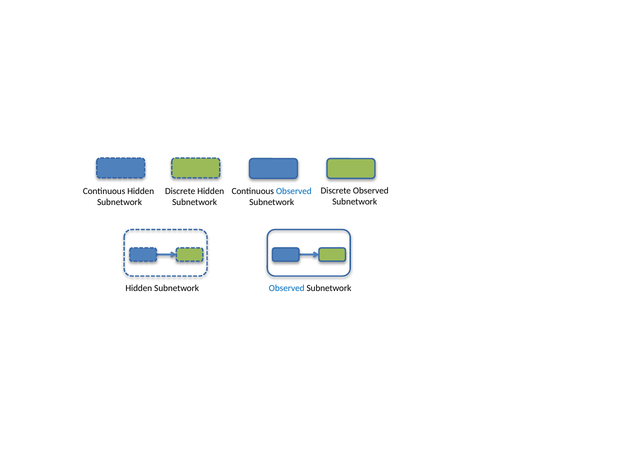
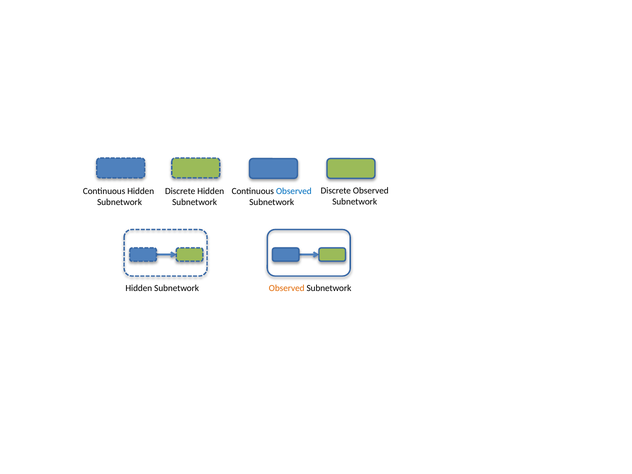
Observed colour: blue -> orange (287, 288)
